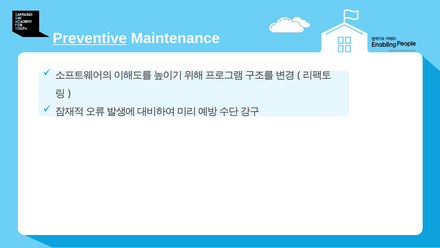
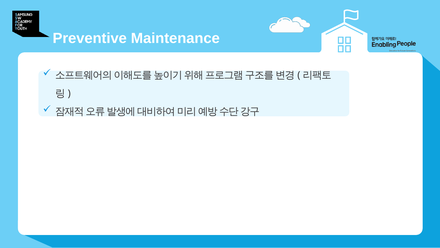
Preventive underline: present -> none (90, 38)
